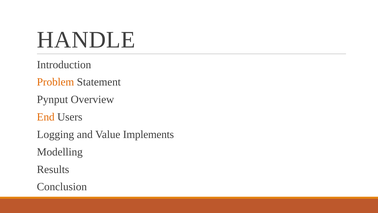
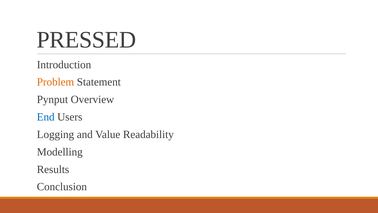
HANDLE: HANDLE -> PRESSED (86, 40)
End colour: orange -> blue (46, 117)
Implements: Implements -> Readability (148, 134)
